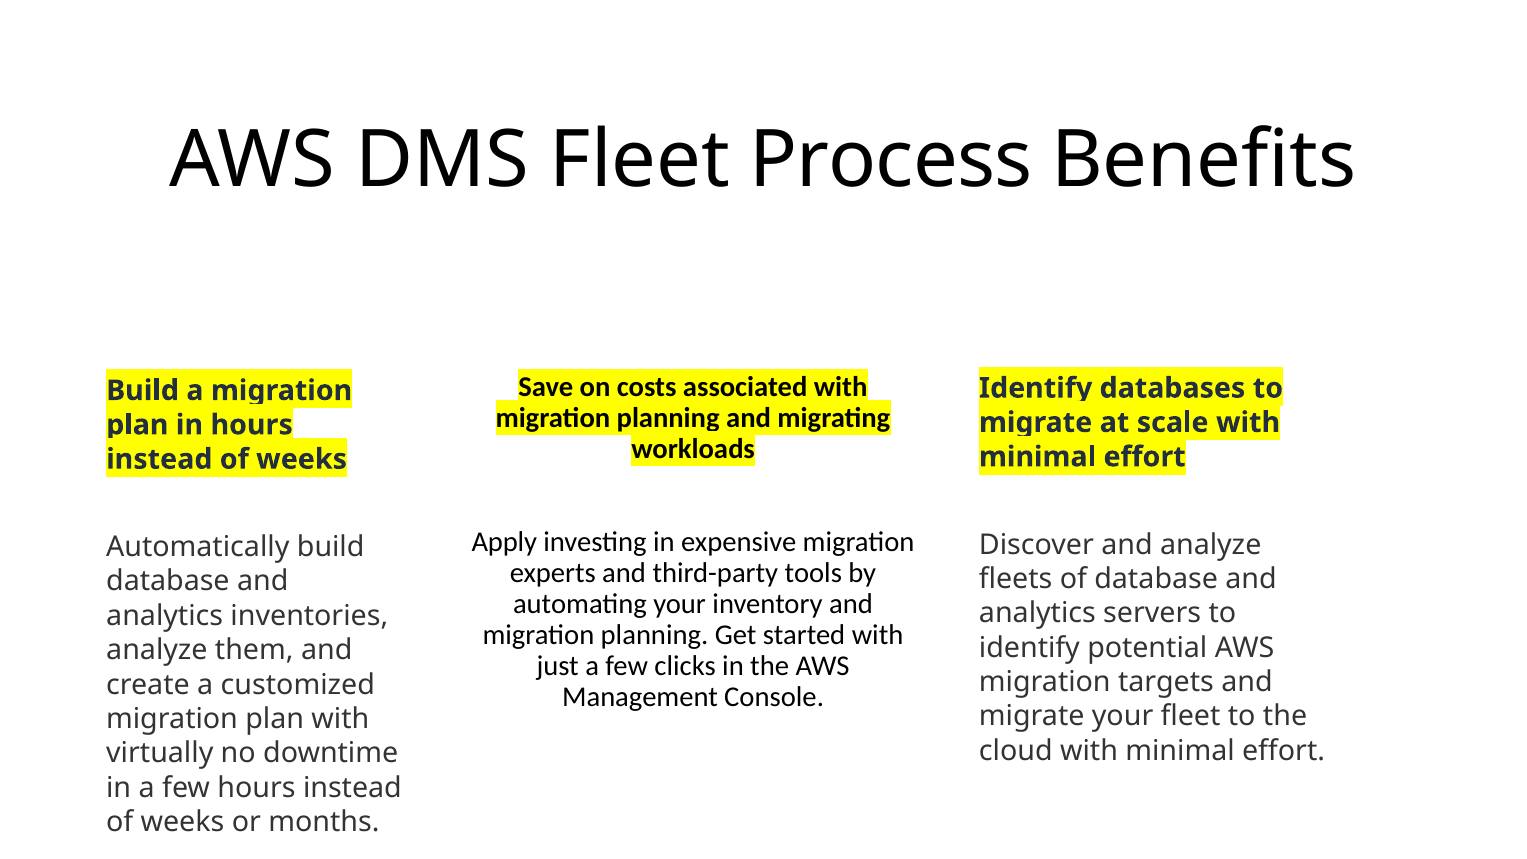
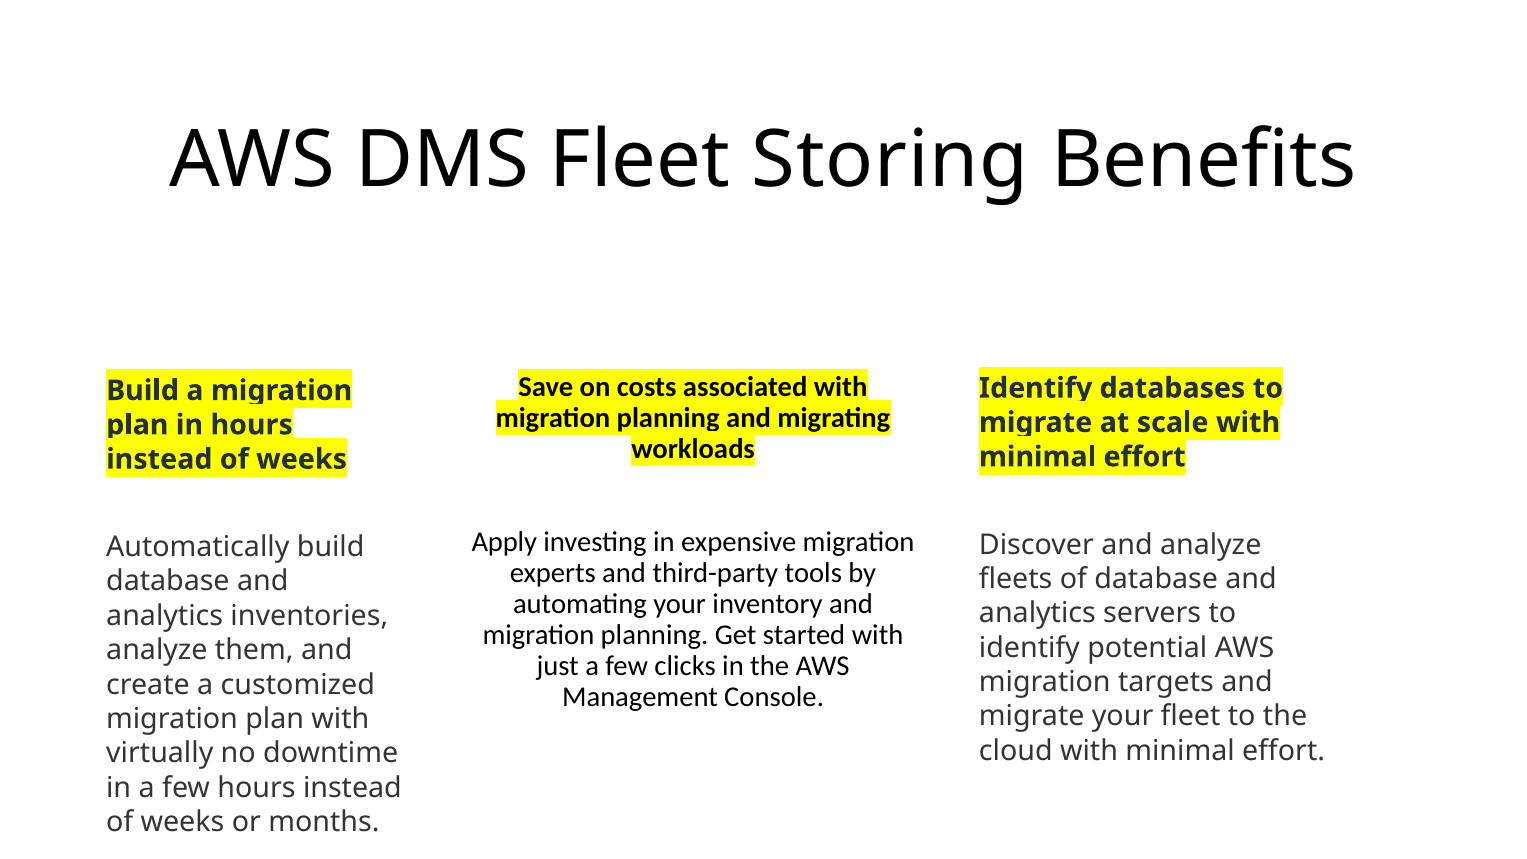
Process: Process -> Storing (890, 161)
